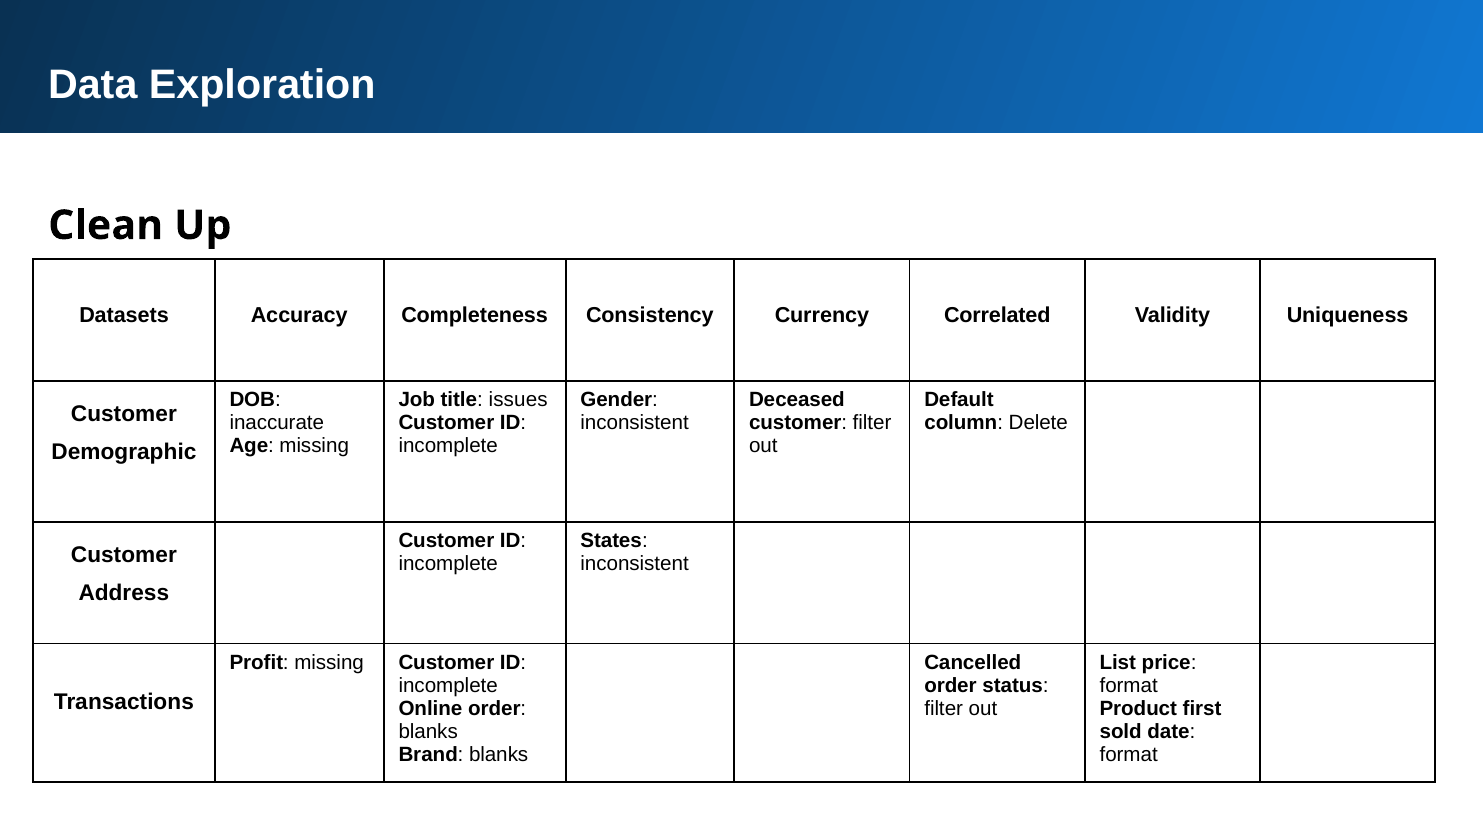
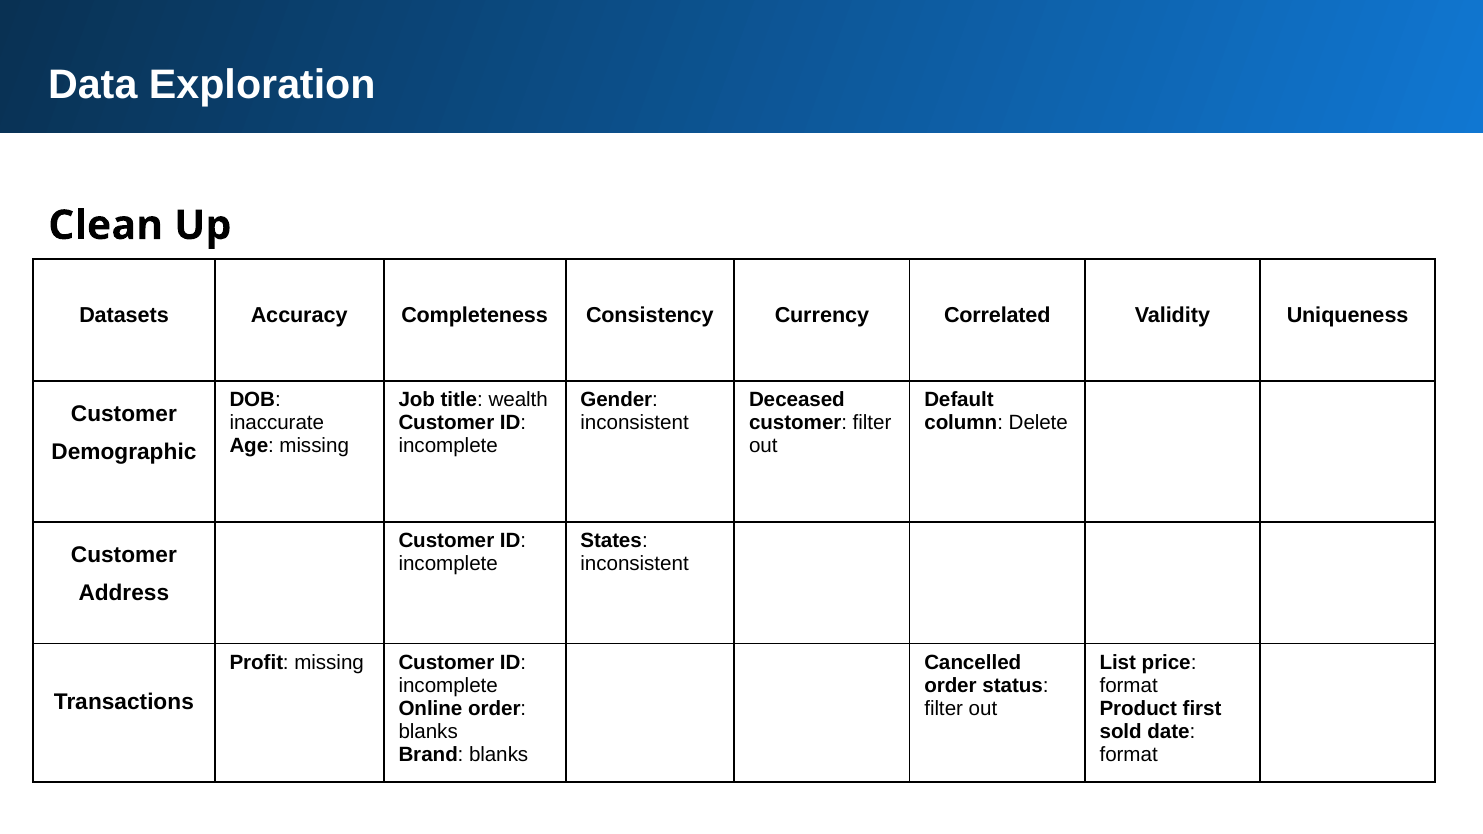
issues: issues -> wealth (518, 400)
